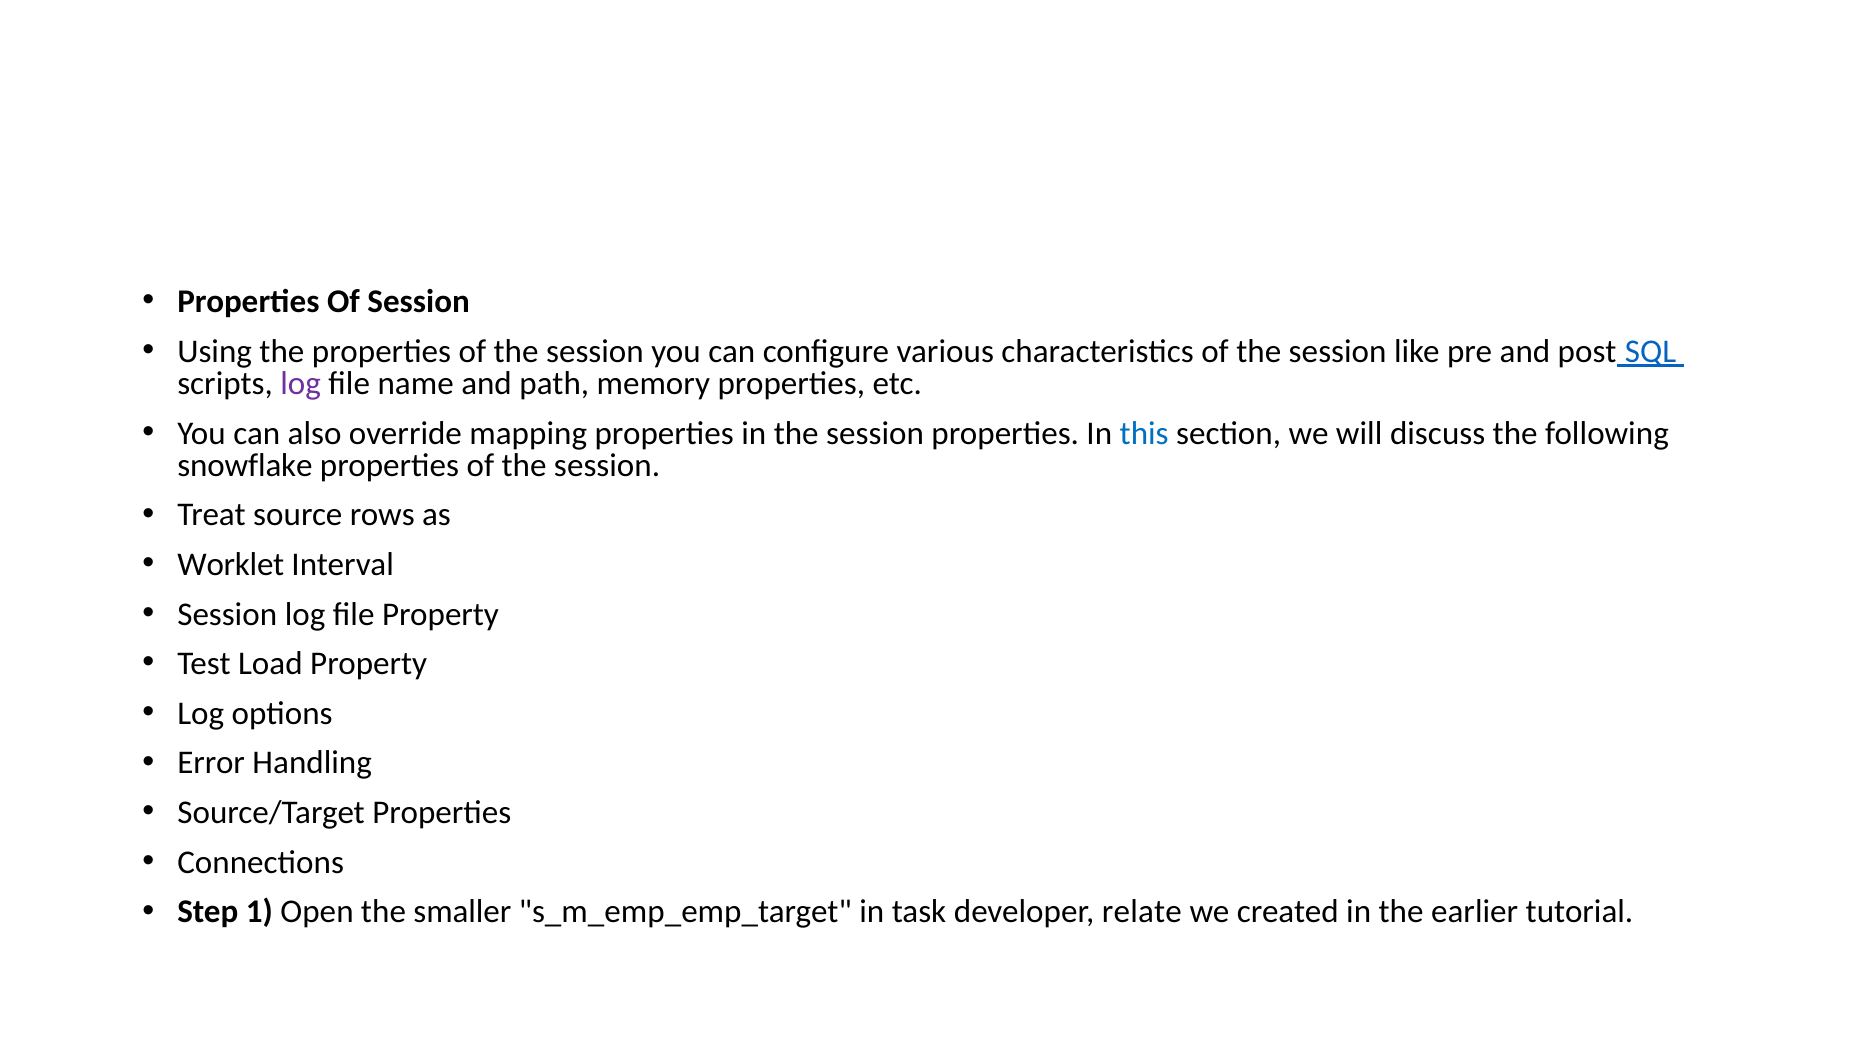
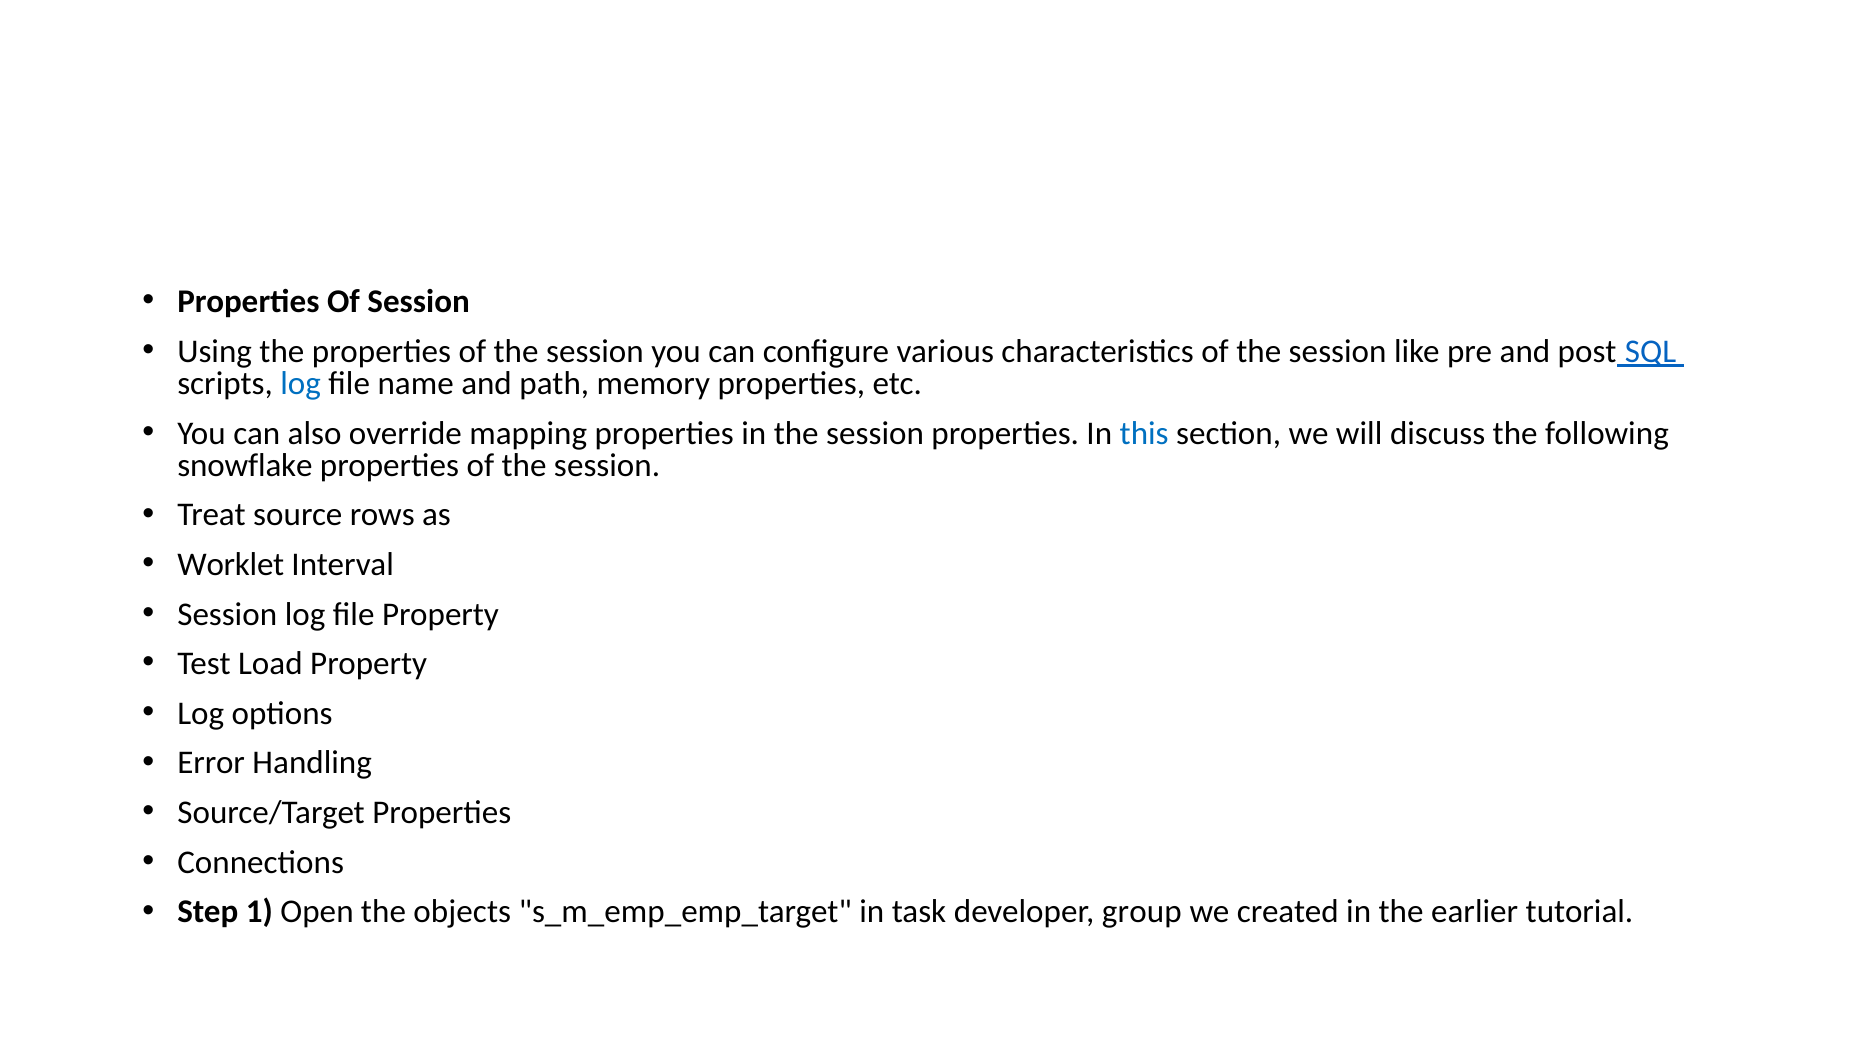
log colour: purple -> blue (301, 384)
smaller: smaller -> objects (462, 912)
relate: relate -> group (1142, 912)
